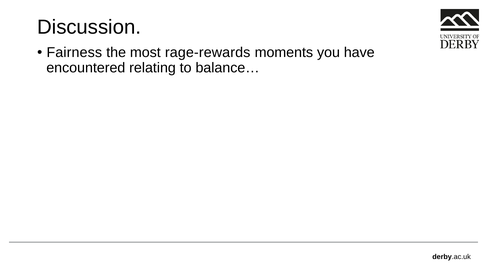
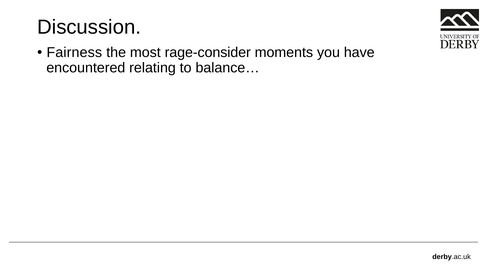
rage-rewards: rage-rewards -> rage-consider (208, 53)
